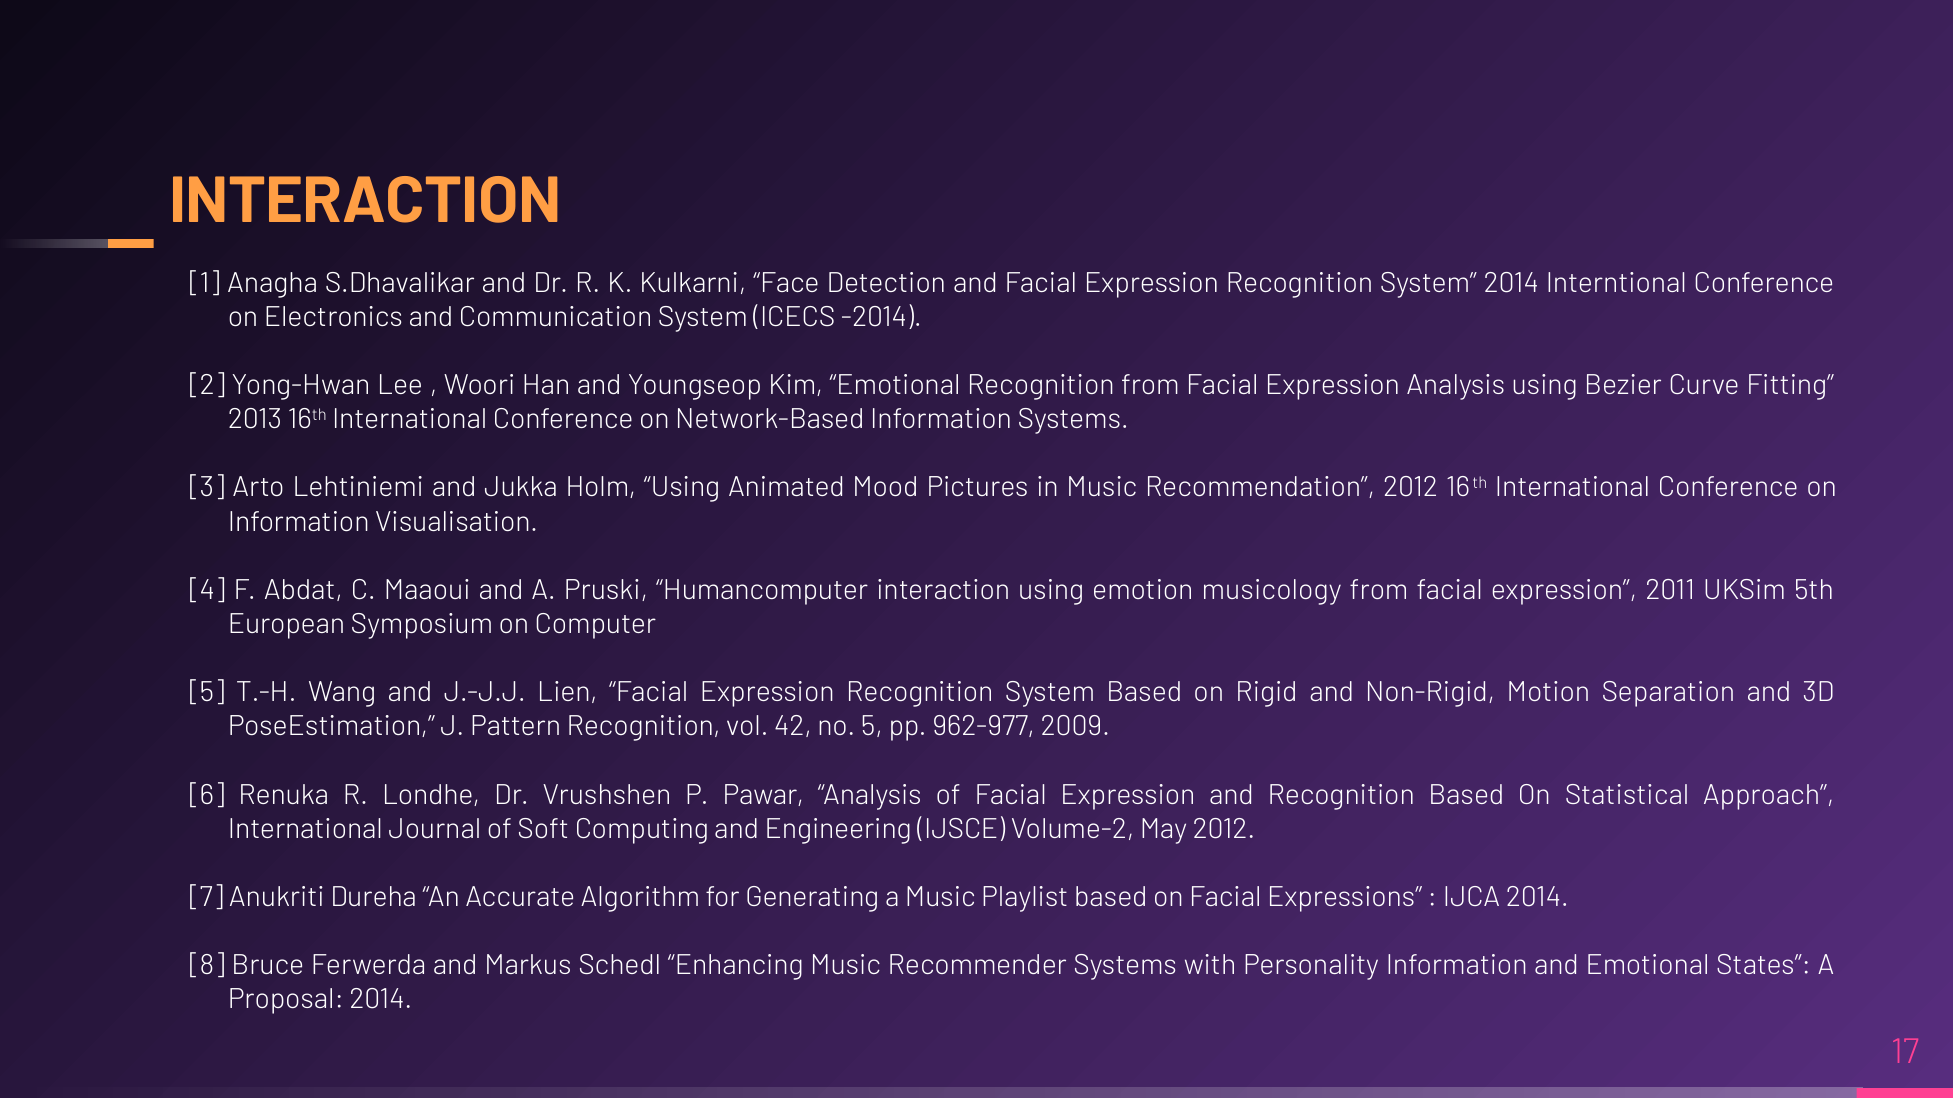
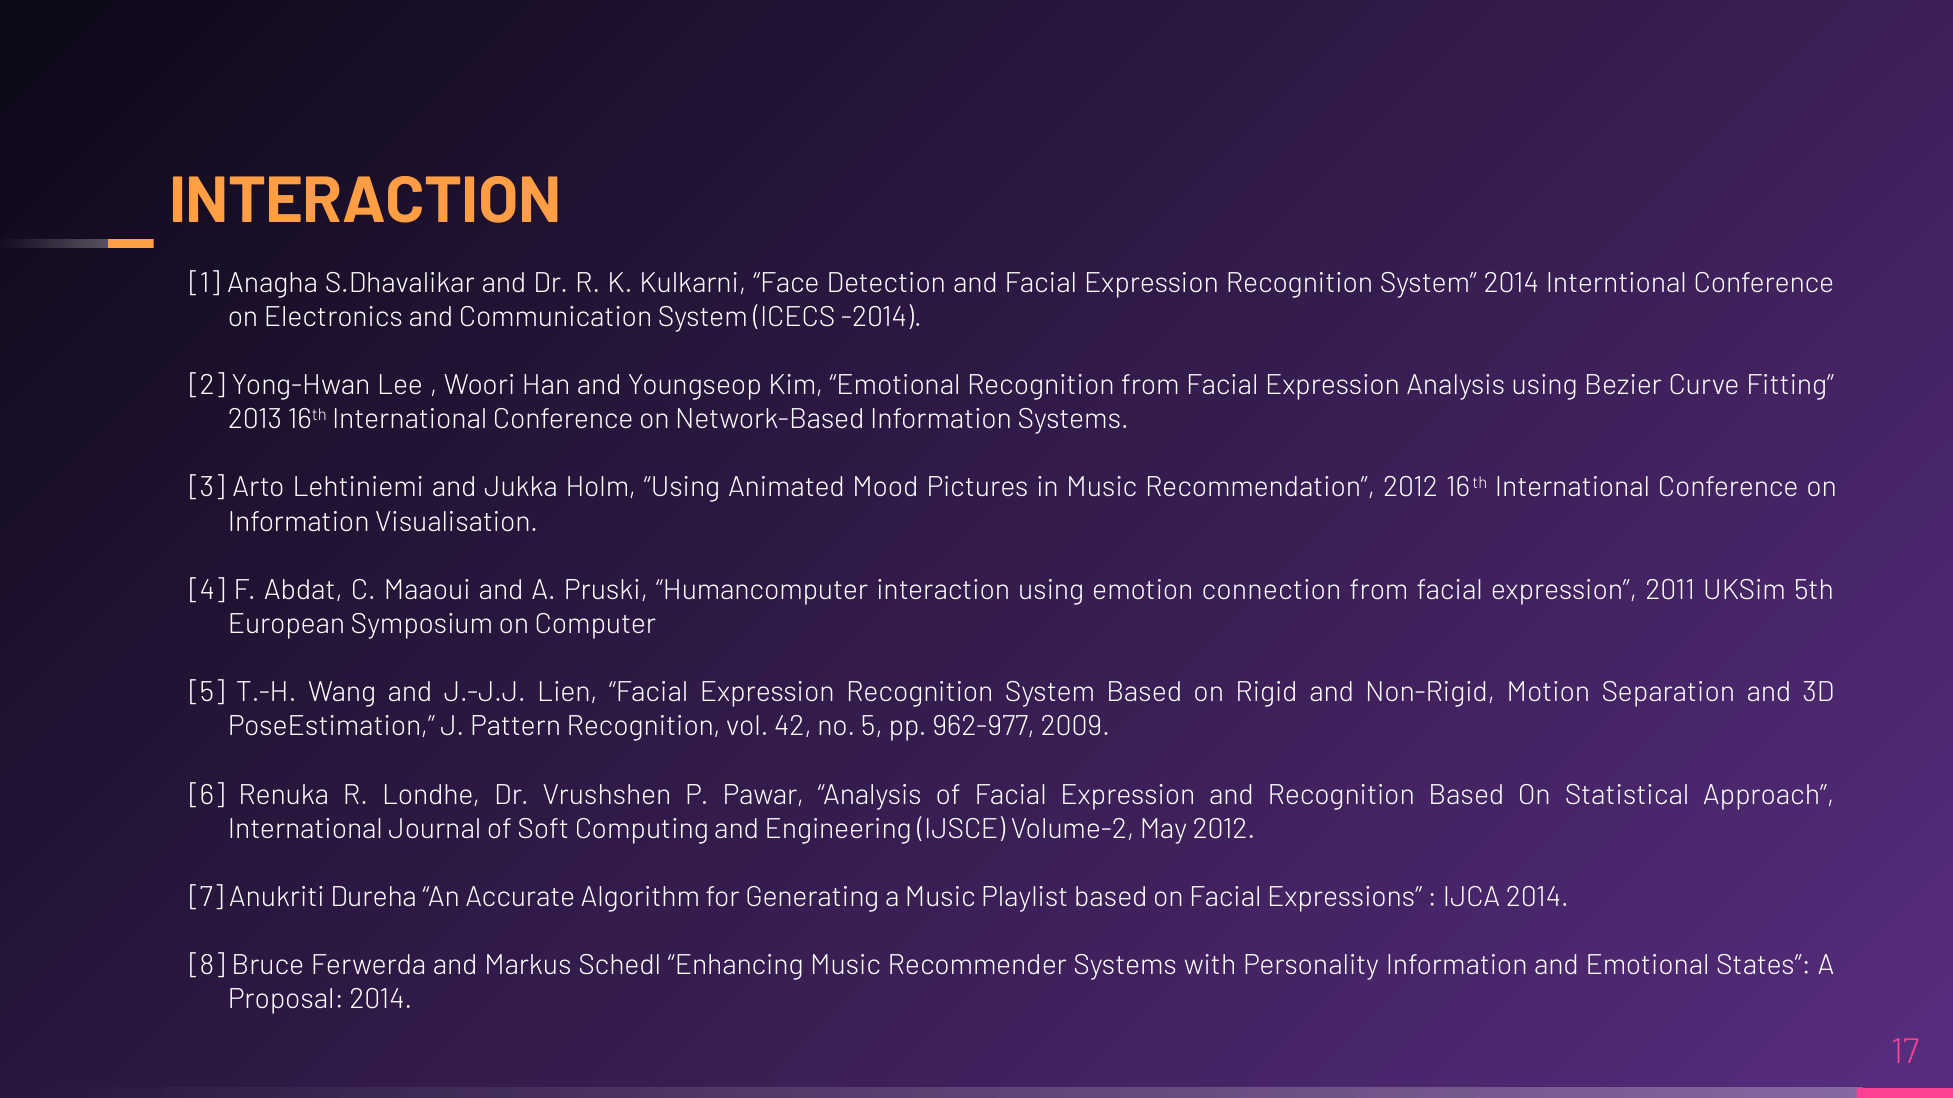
musicology: musicology -> connection (1272, 590)
